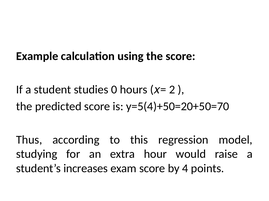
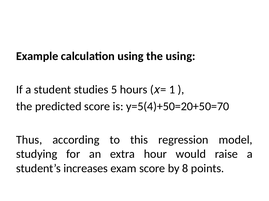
the score: score -> using (181, 56)
0: 0 -> 5 (114, 90)
2: 2 -> 1 (172, 90)
4: 4 -> 8 (185, 169)
